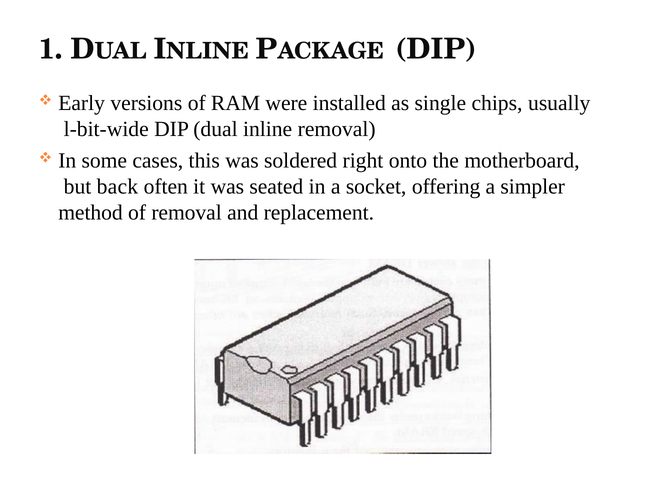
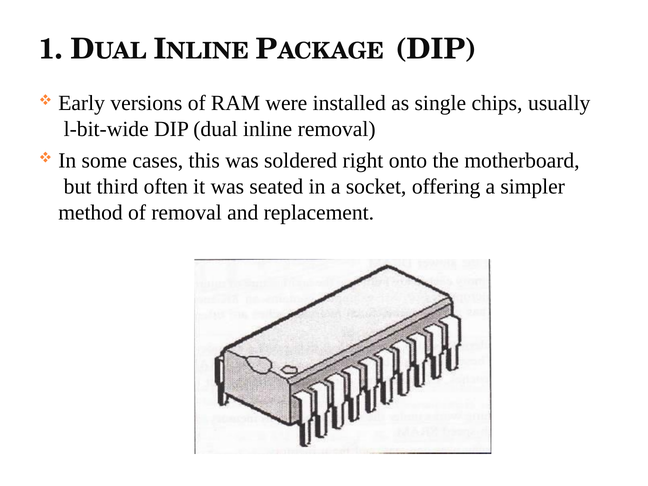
back: back -> third (117, 187)
